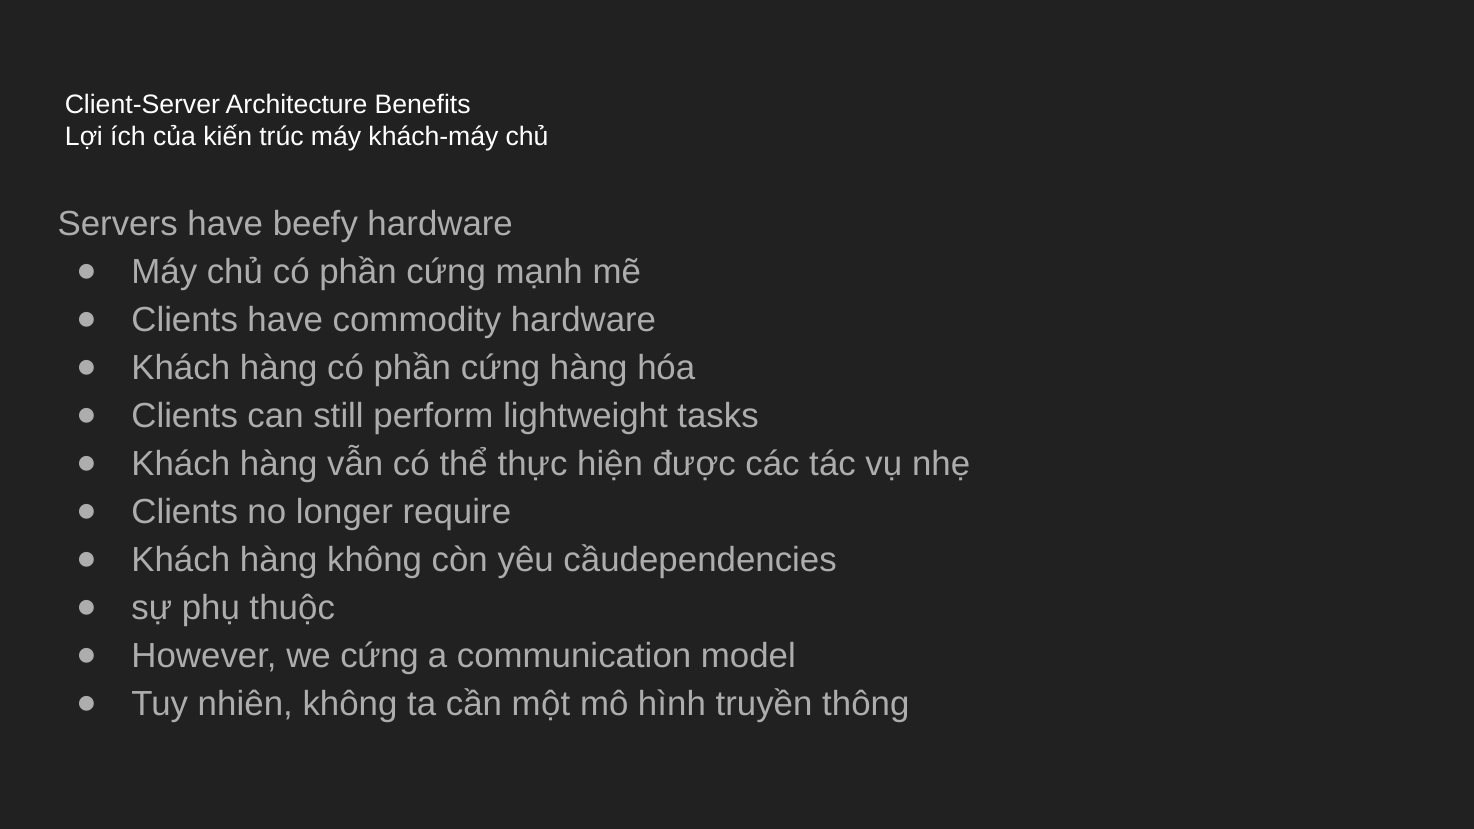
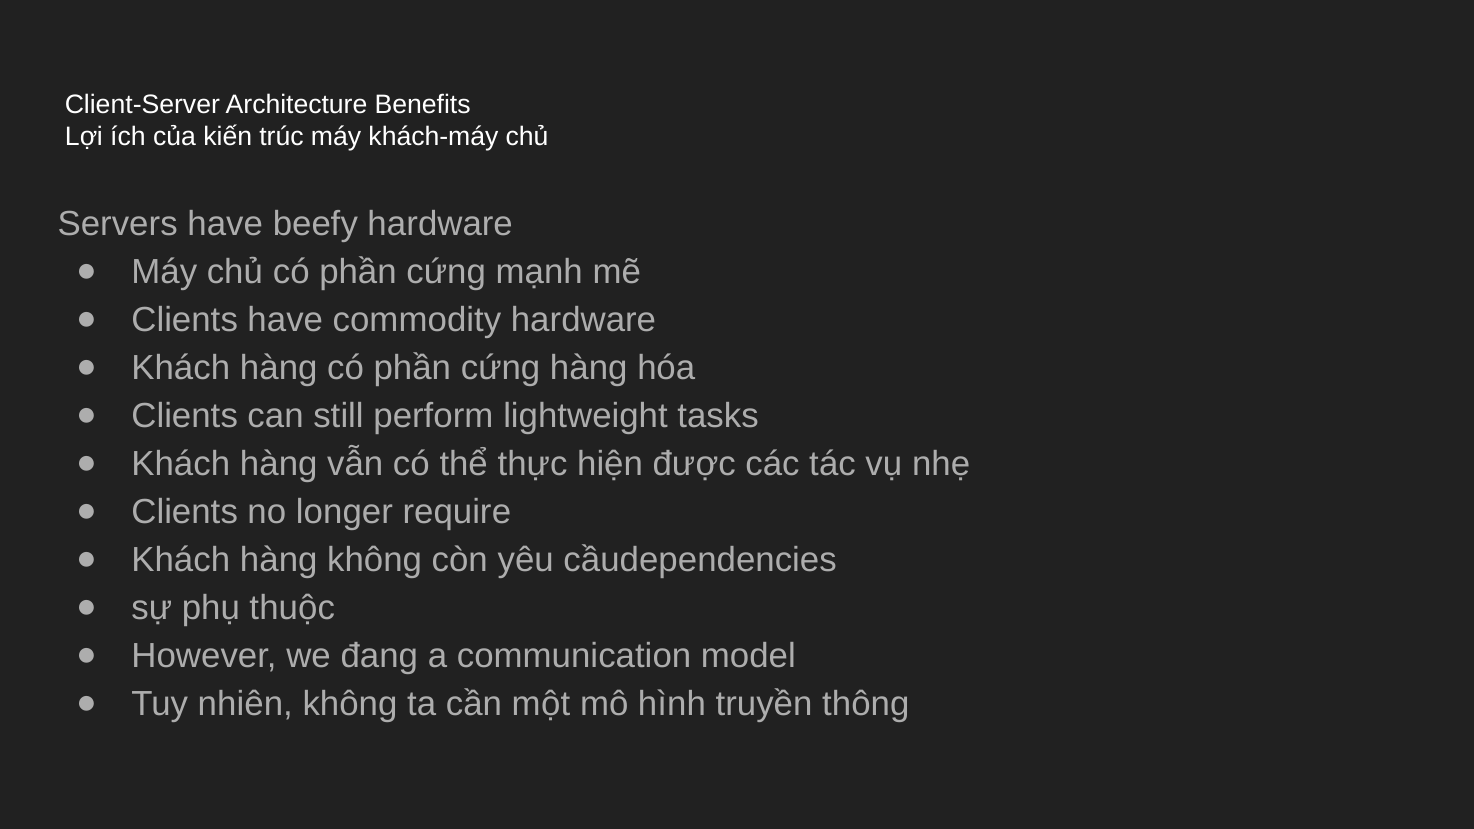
we cứng: cứng -> đang (379, 656)
